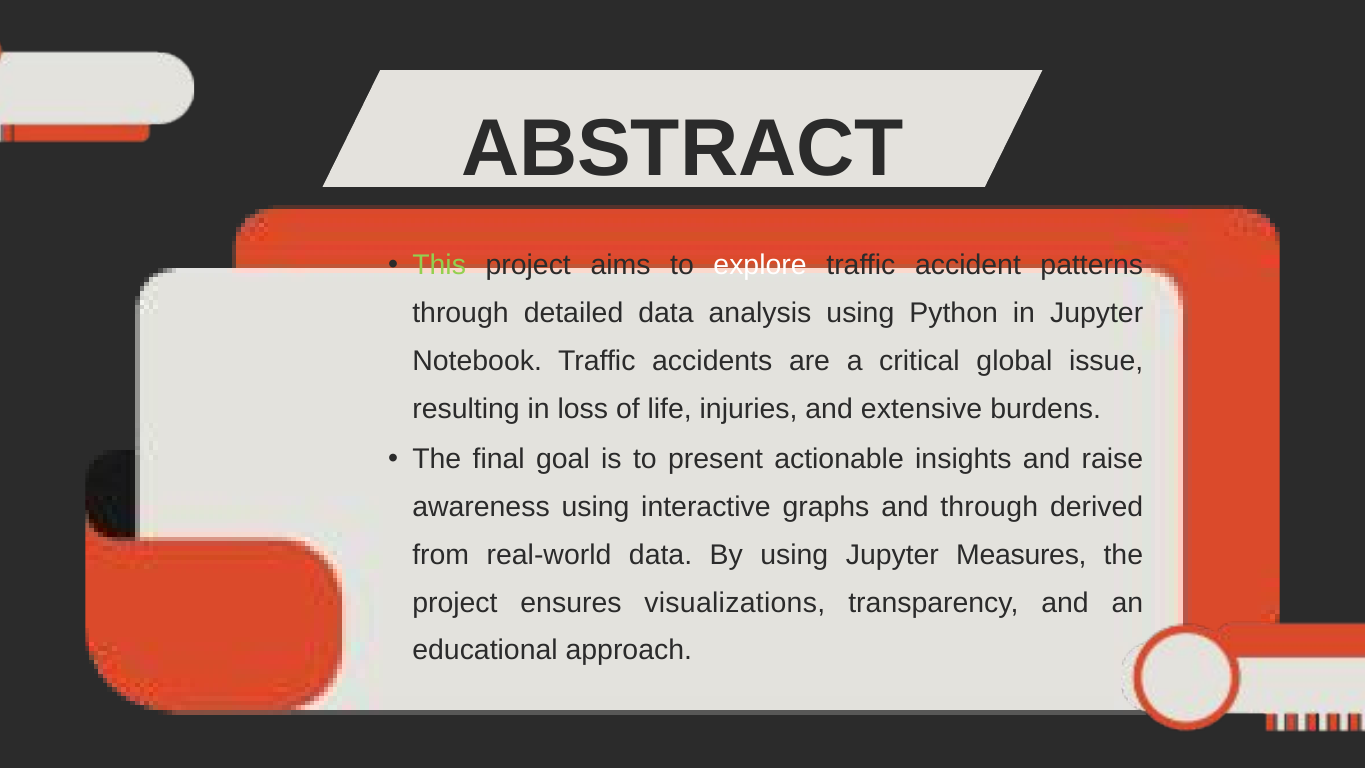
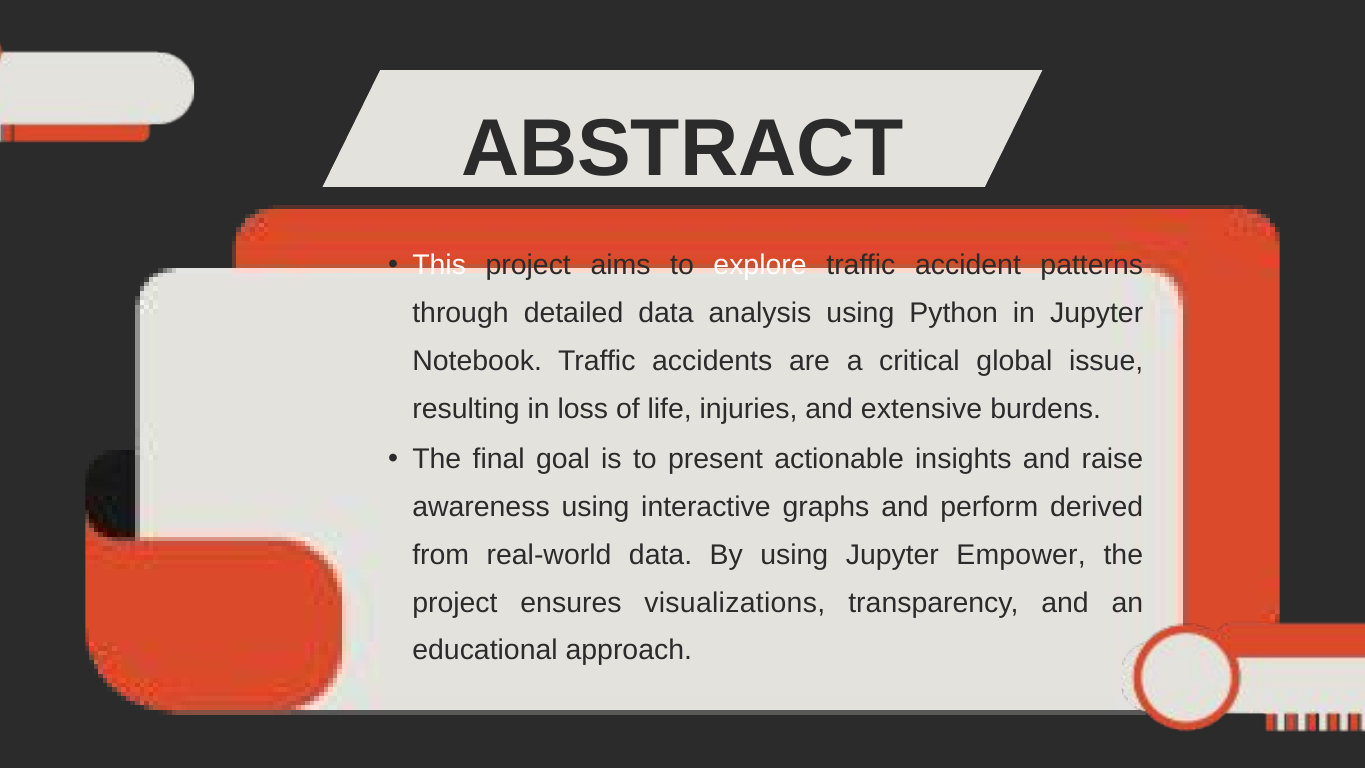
This colour: light green -> white (439, 265)
and through: through -> perform (989, 507)
Measures: Measures -> Empower (1021, 555)
